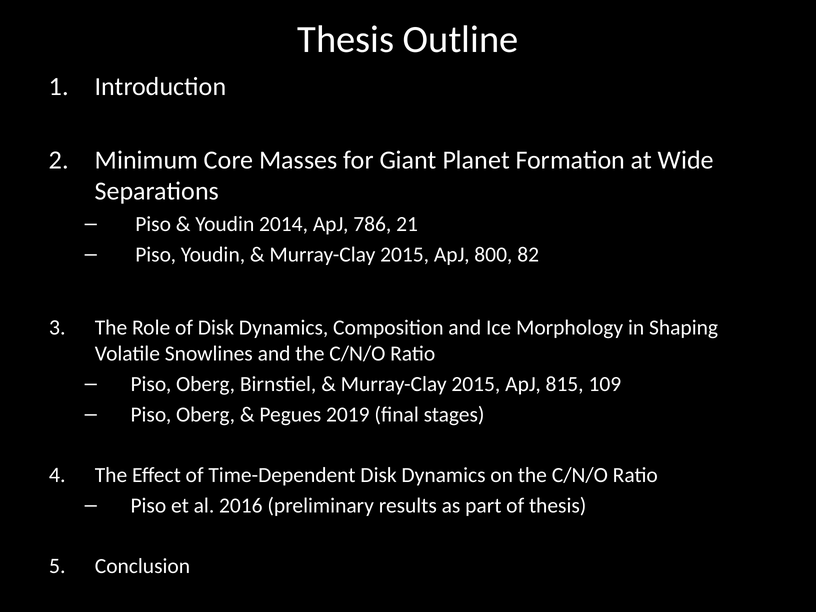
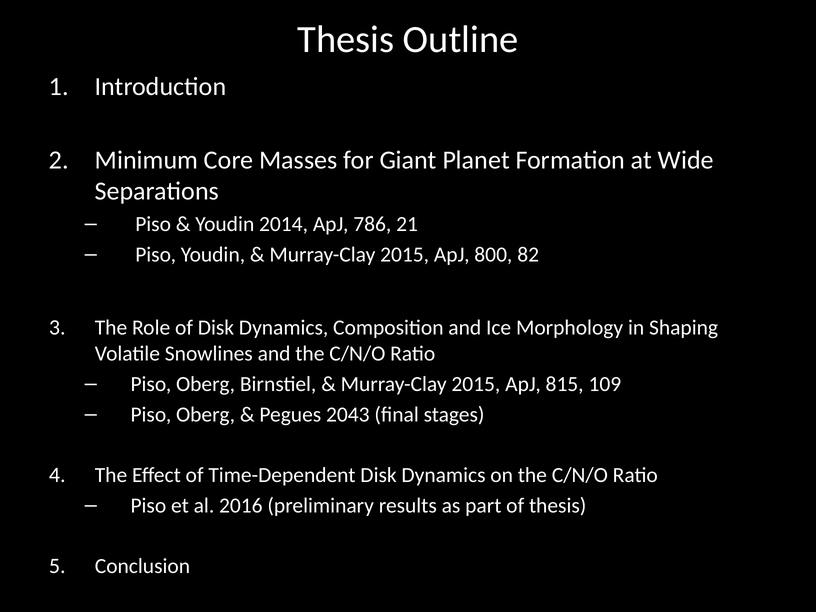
2019: 2019 -> 2043 (348, 414)
